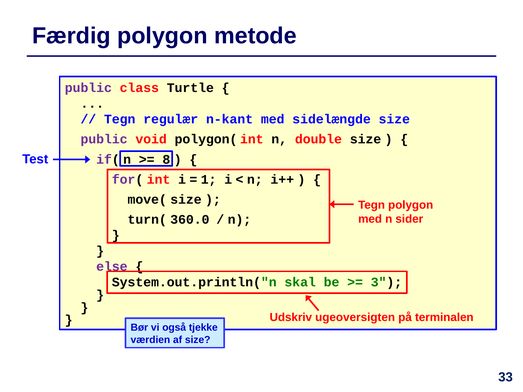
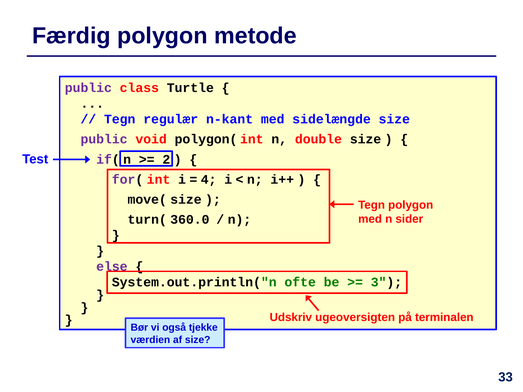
8: 8 -> 2 (166, 159)
1: 1 -> 4 (209, 180)
skal: skal -> ofte (300, 282)
